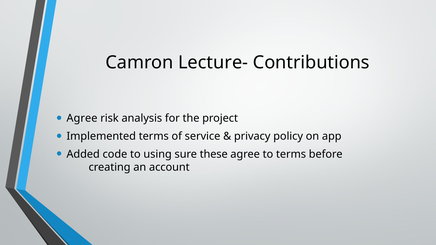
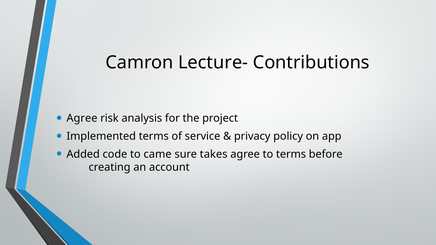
using: using -> came (158, 154)
these: these -> takes (214, 154)
